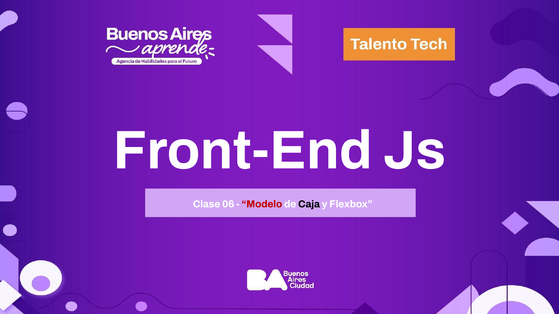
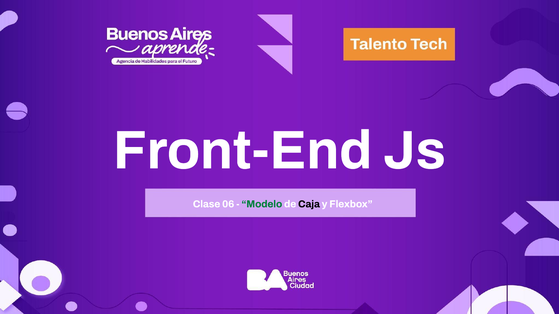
Modelo colour: red -> green (262, 204)
